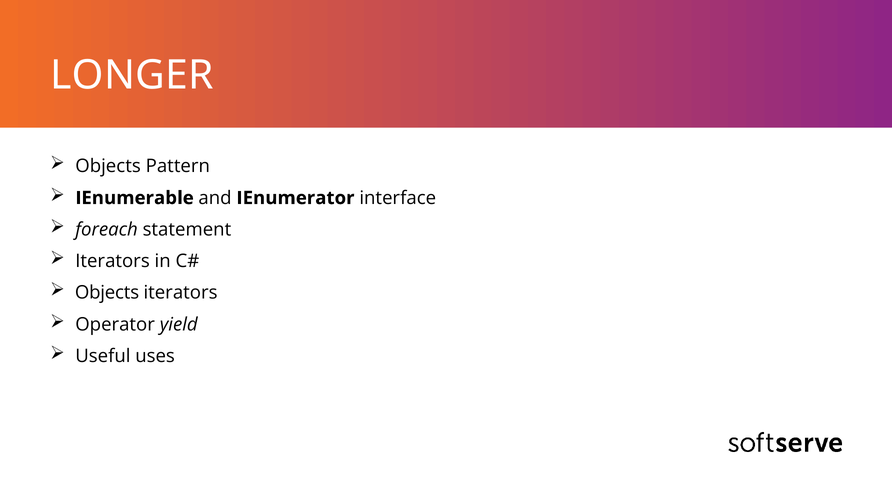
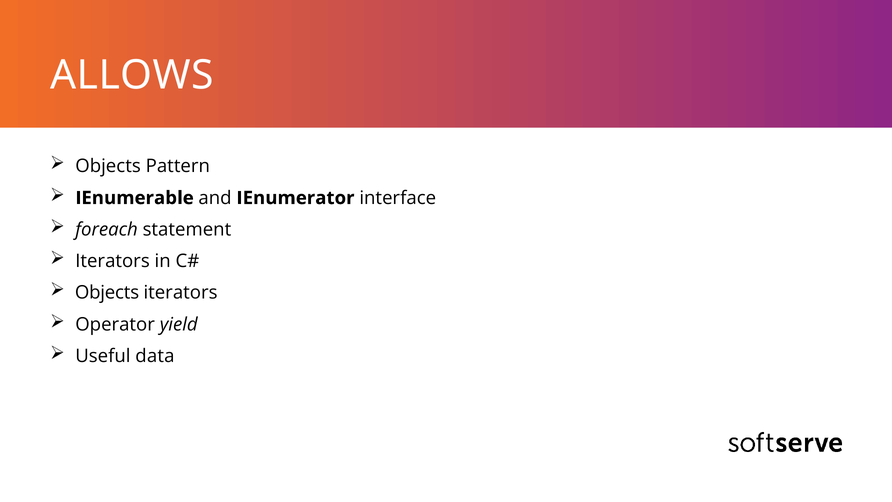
LONGER: LONGER -> ALLOWS (132, 75)
uses: uses -> data (155, 356)
